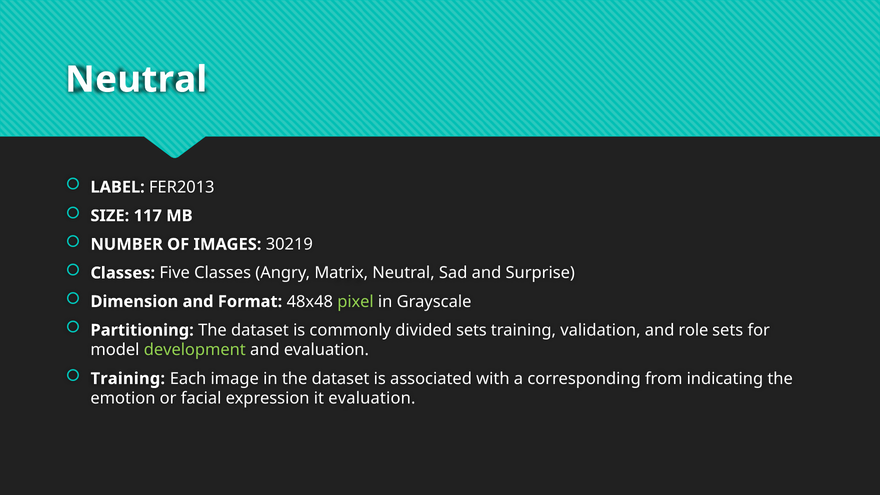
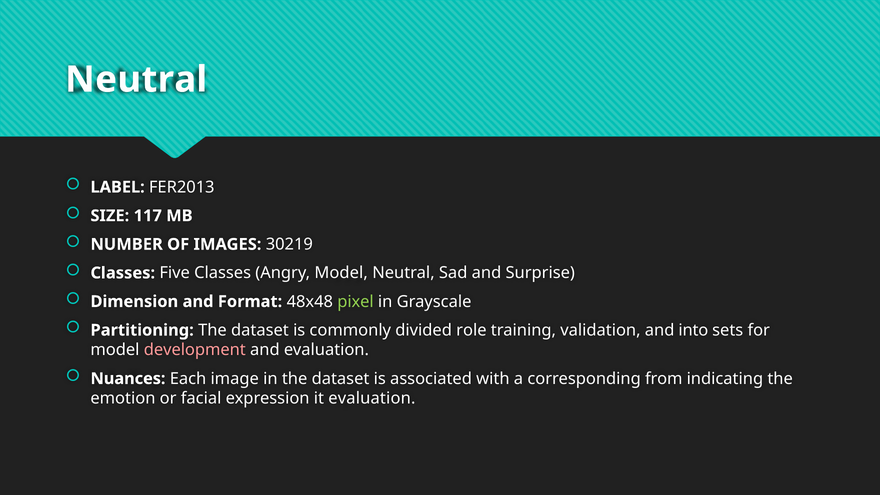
Angry Matrix: Matrix -> Model (341, 273)
divided sets: sets -> role (471, 330)
role: role -> into (693, 330)
development colour: light green -> pink (195, 350)
Training: Training -> Nuances (128, 379)
